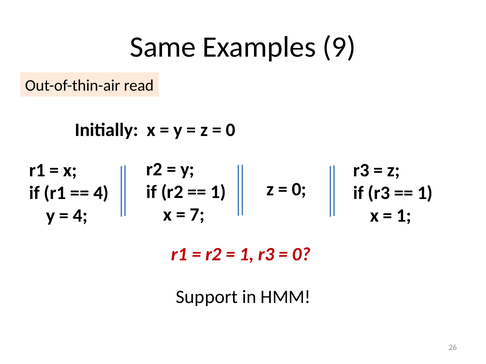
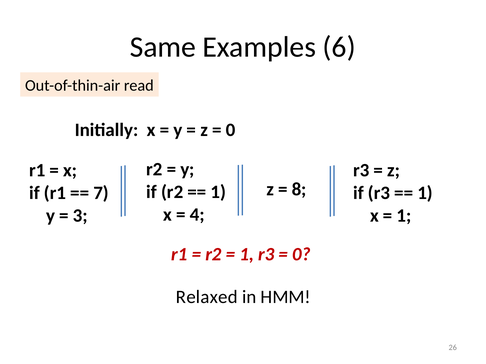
9: 9 -> 6 (339, 47)
0: 0 -> 8 (299, 190)
4: 4 -> 7 (101, 193)
7: 7 -> 4 (197, 215)
4: 4 -> 3 (80, 216)
Support: Support -> Relaxed (207, 297)
